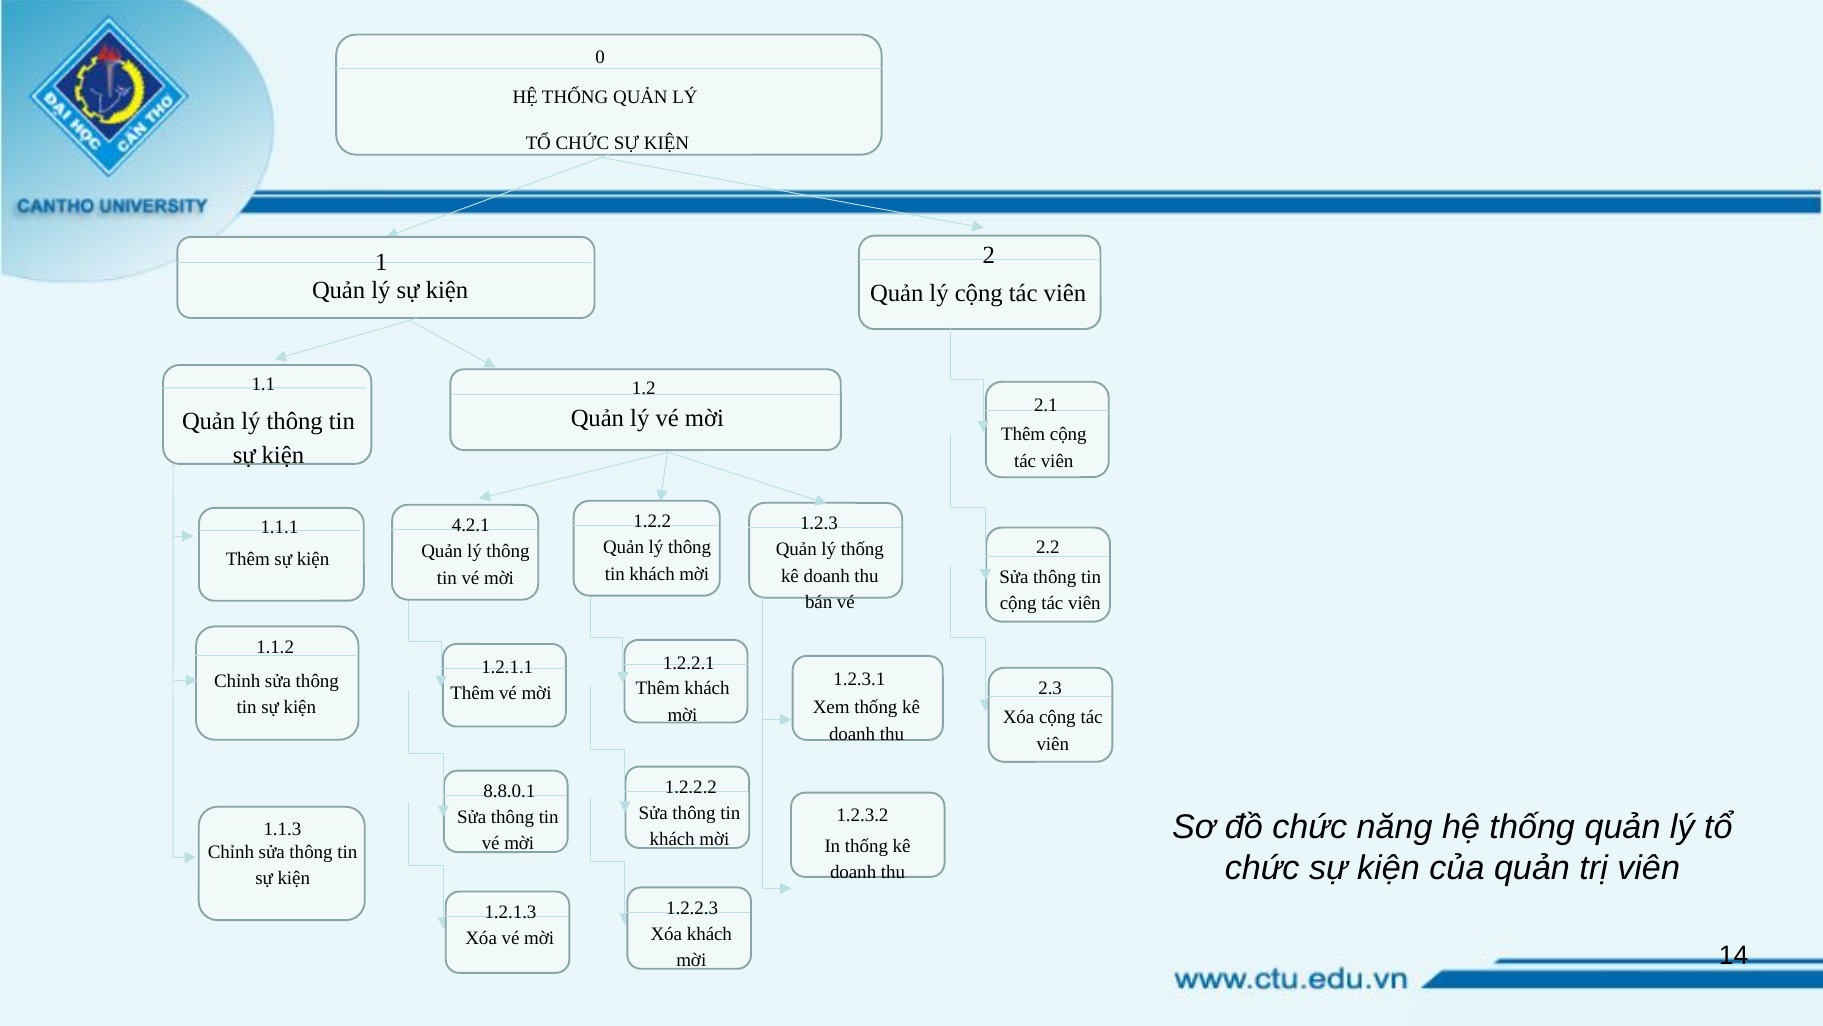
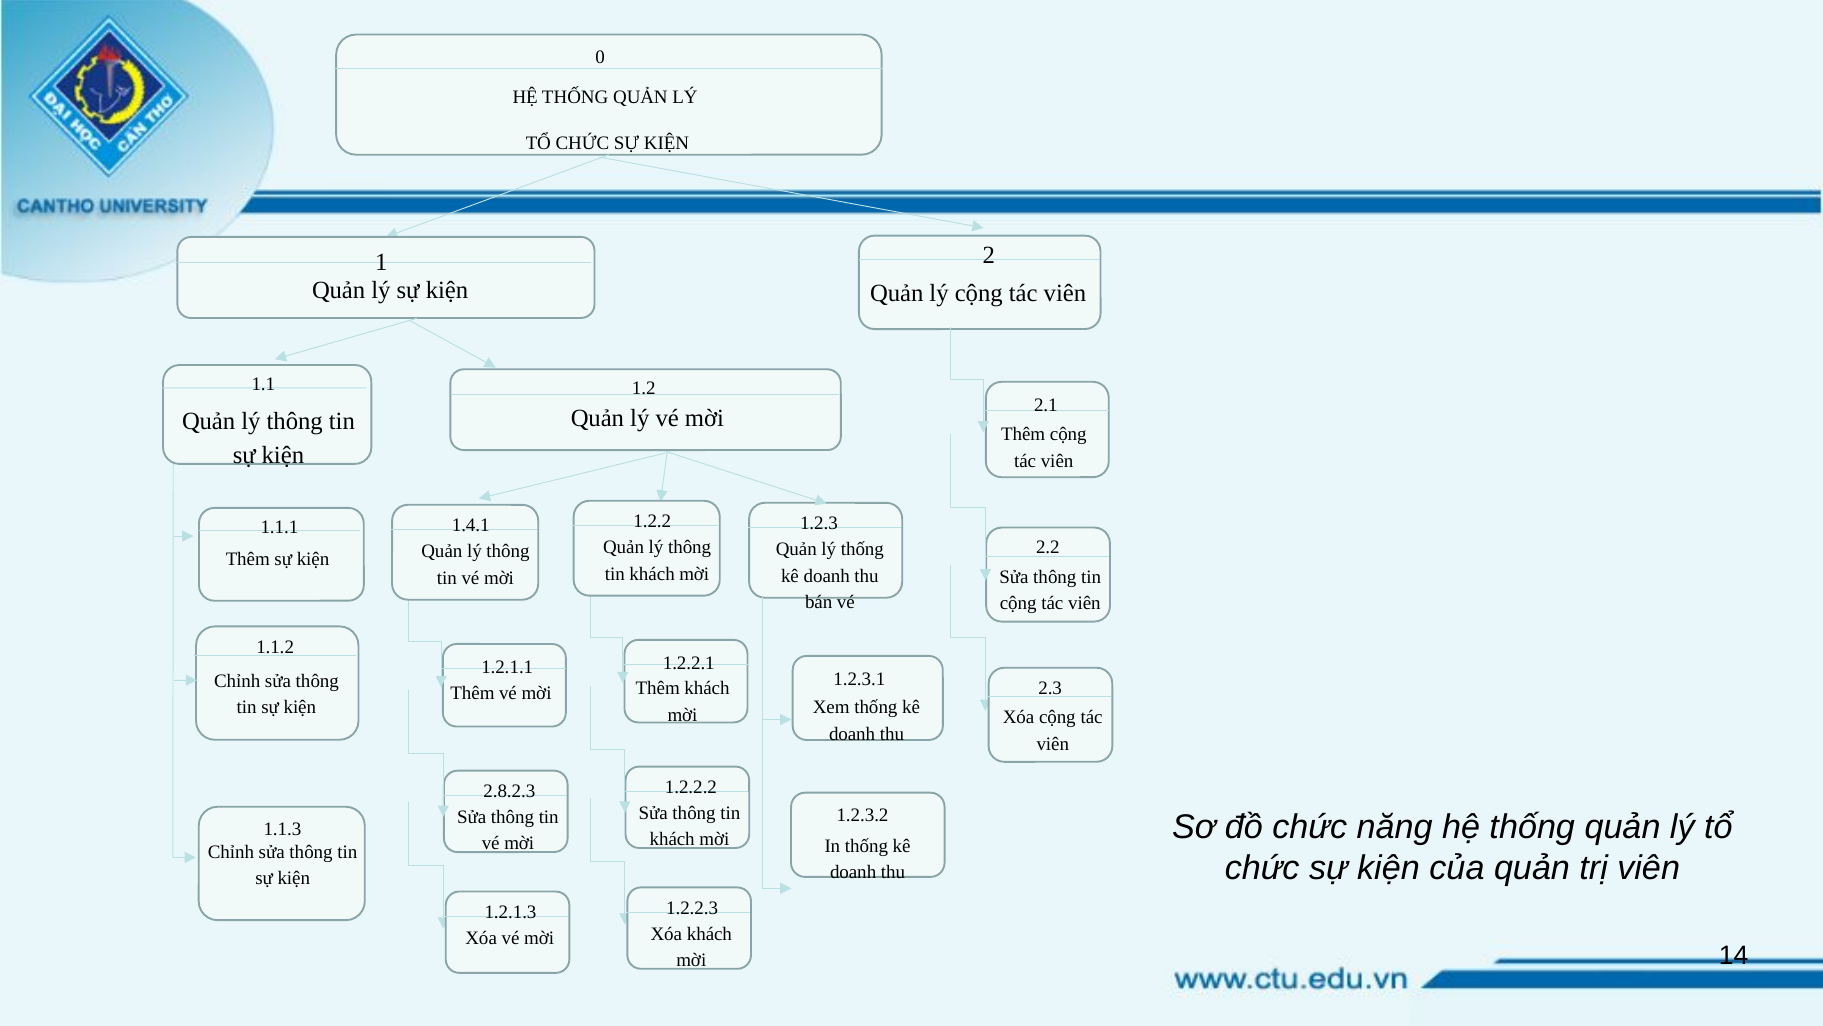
4.2.1: 4.2.1 -> 1.4.1 (471, 525)
8.8.0.1: 8.8.0.1 -> 2.8.2.3 (509, 791)
